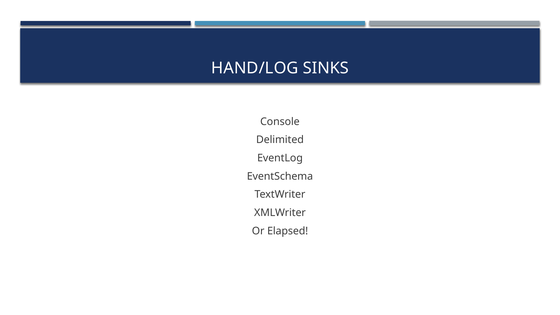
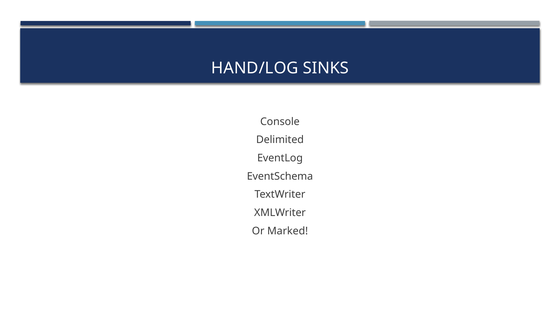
Elapsed: Elapsed -> Marked (288, 231)
